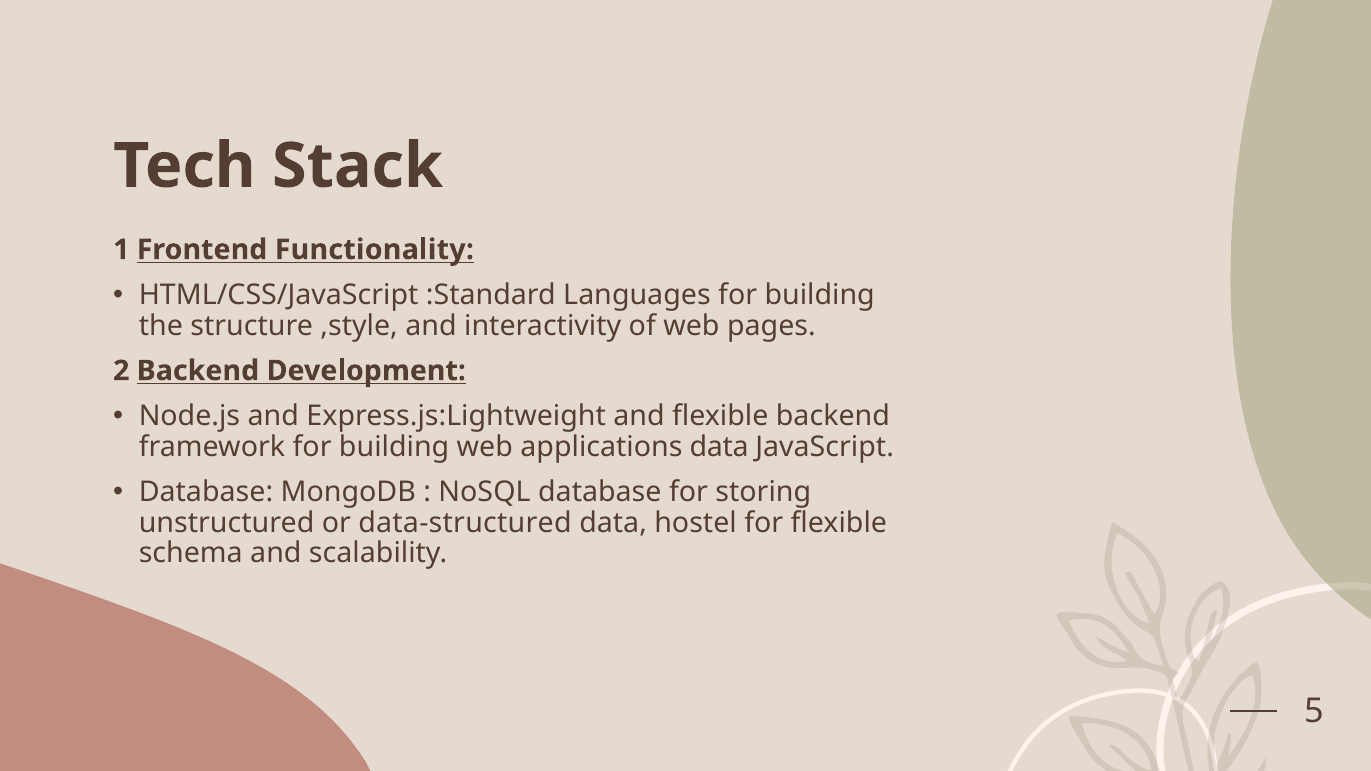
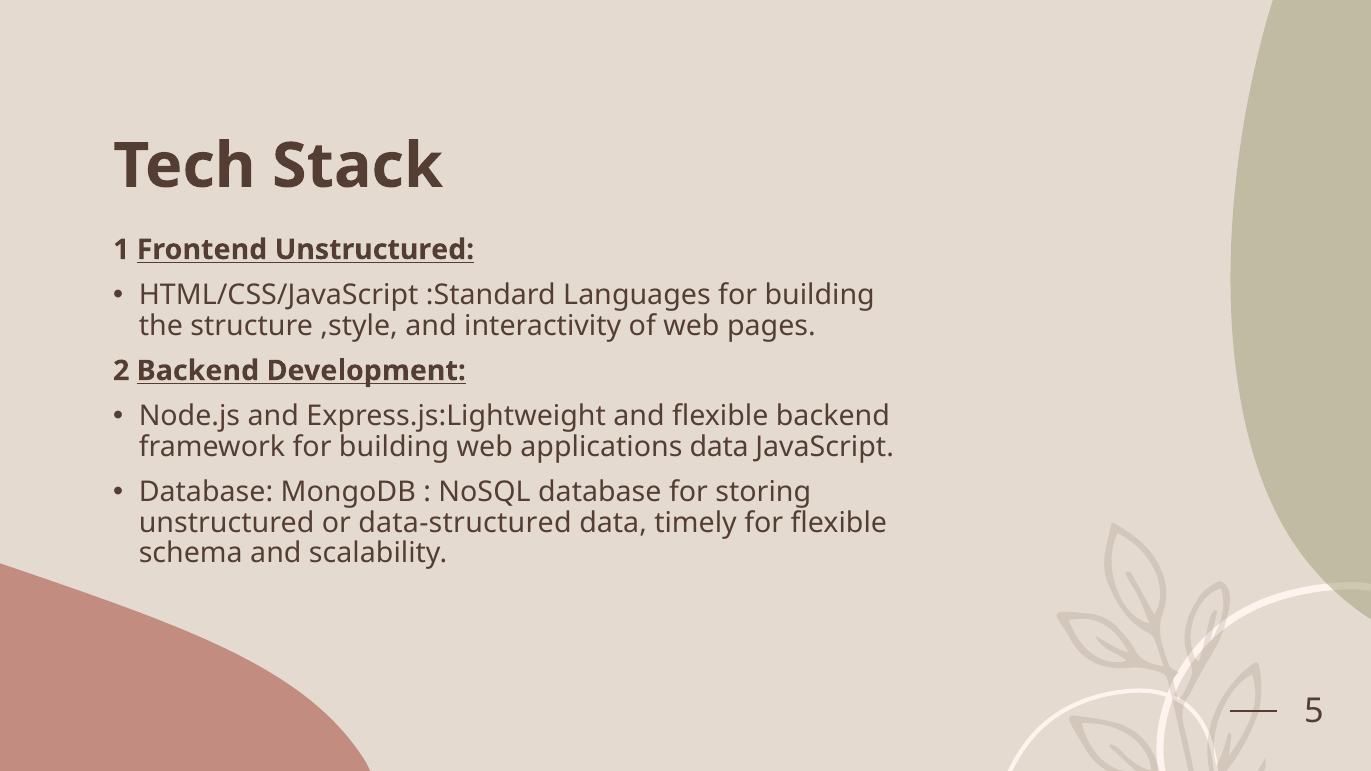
Frontend Functionality: Functionality -> Unstructured (374, 250)
hostel: hostel -> timely (696, 523)
